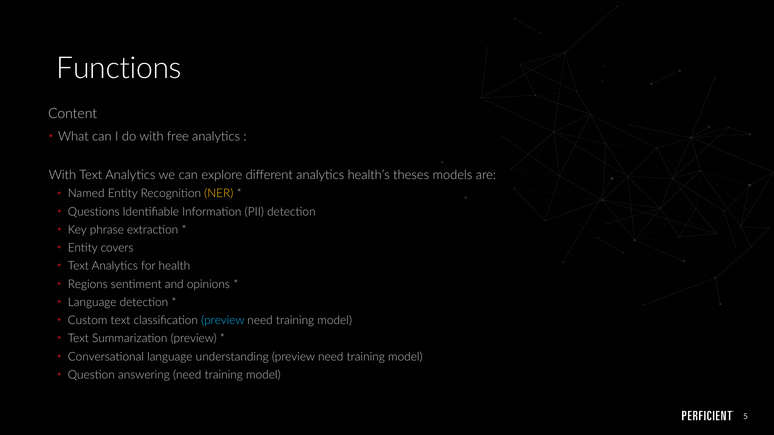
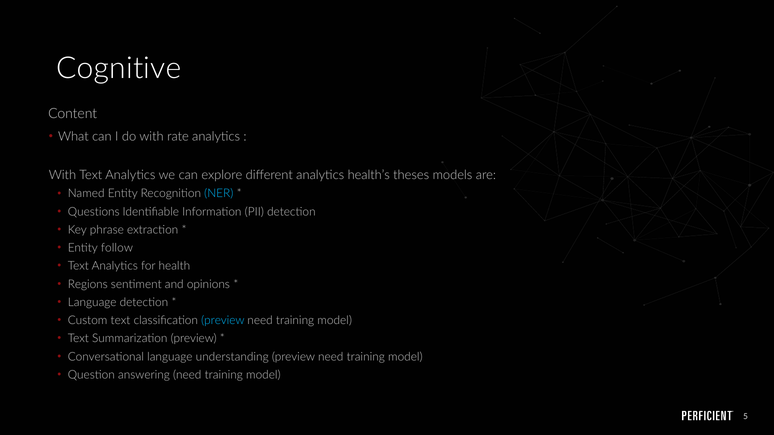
Functions: Functions -> Cognitive (119, 68)
free: free -> rate (178, 136)
NER colour: yellow -> light blue (219, 194)
covers: covers -> follow (117, 248)
